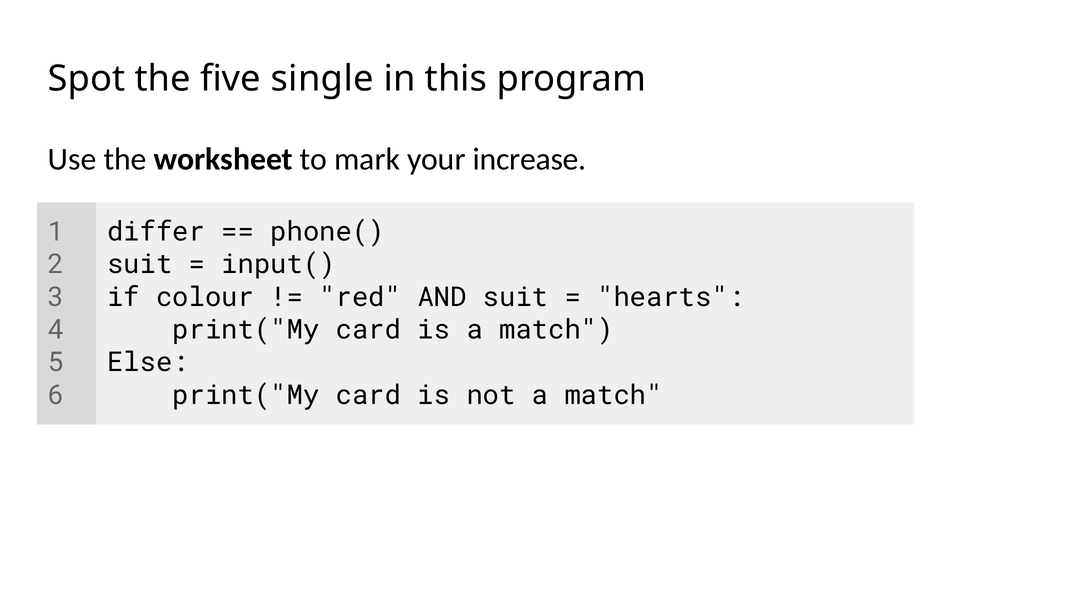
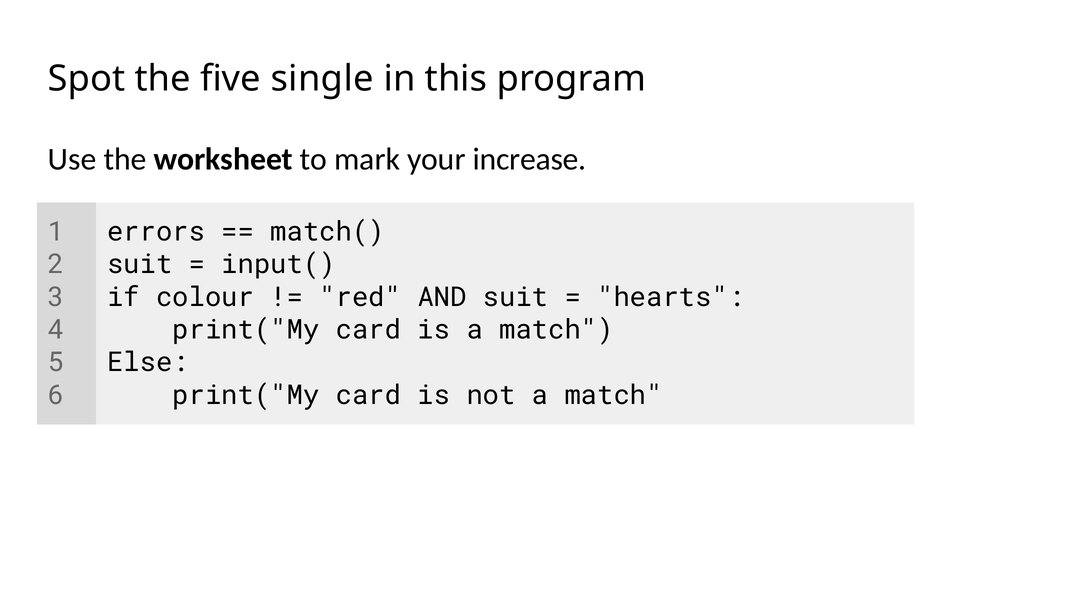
differ: differ -> errors (156, 232)
phone(: phone( -> match( (328, 232)
